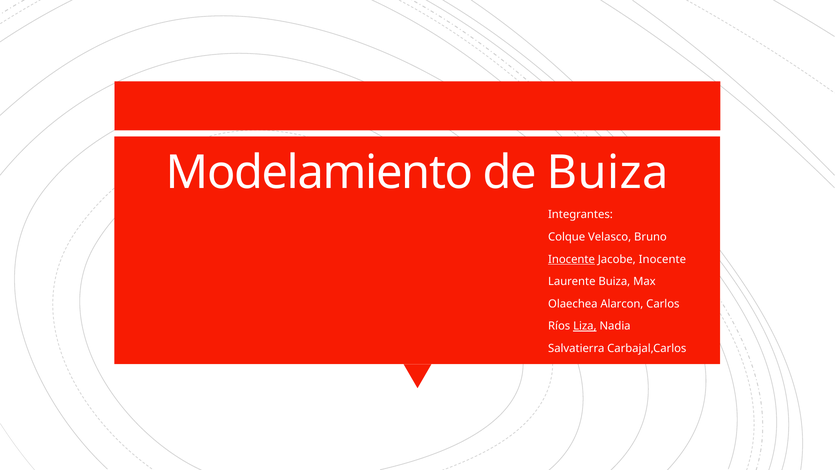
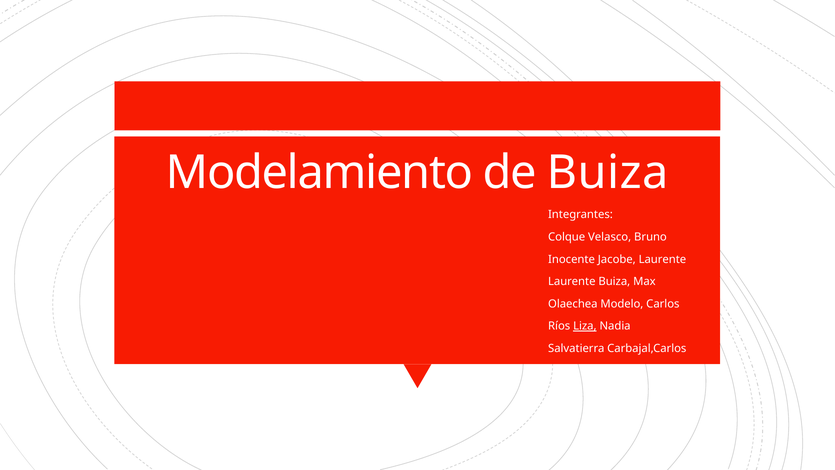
Inocente underline: present -> none (572, 259)
Jacobe Inocente: Inocente -> Laurente (662, 259)
Alarcon: Alarcon -> Modelo (622, 304)
